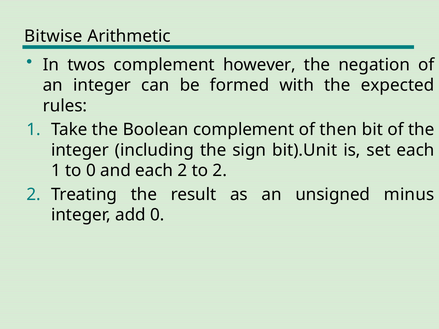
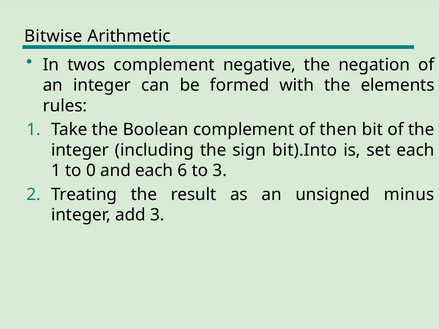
however: however -> negative (259, 65)
expected: expected -> elements (398, 85)
bit).Unit: bit).Unit -> bit).Into (305, 150)
each 2: 2 -> 6 (182, 171)
to 2: 2 -> 3 (220, 171)
add 0: 0 -> 3 (157, 215)
